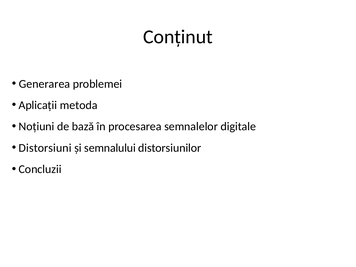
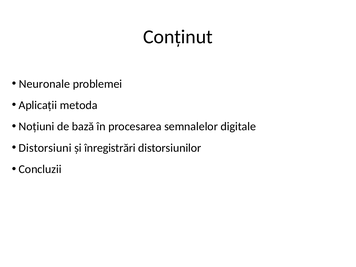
Generarea: Generarea -> Neuronale (45, 84)
semnalului: semnalului -> înregistrări (110, 148)
